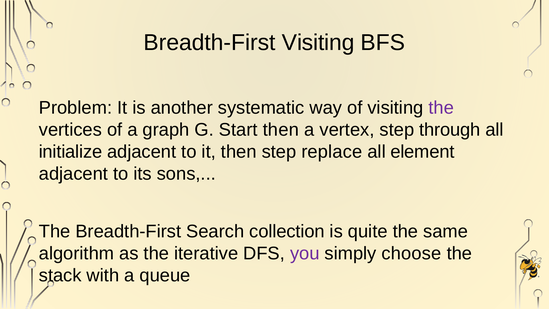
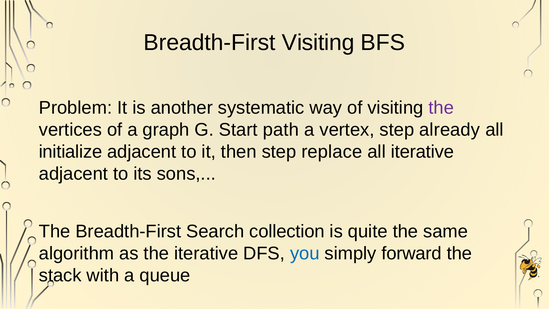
Start then: then -> path (281, 130)
through: through -> already (450, 130)
all element: element -> iterative (422, 152)
you colour: purple -> blue (305, 253)
choose: choose -> forward (412, 253)
